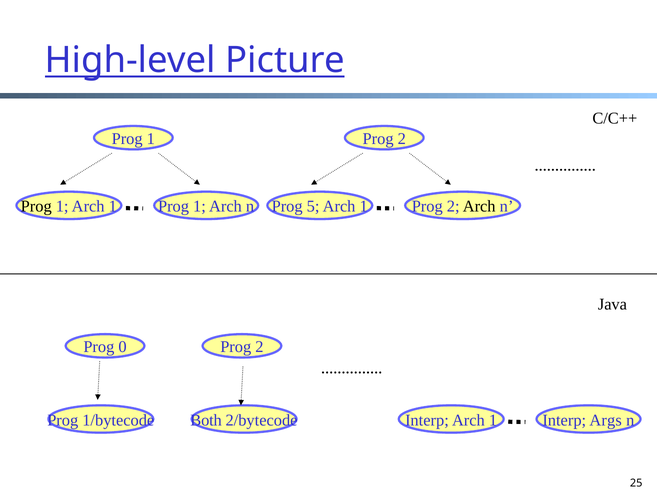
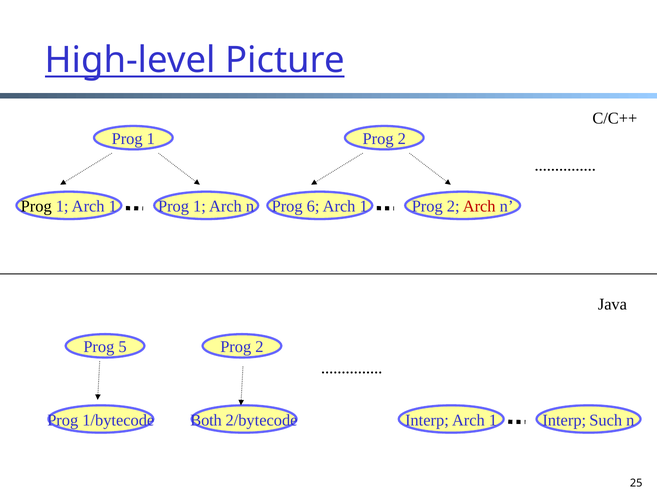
5: 5 -> 6 (313, 206)
Arch colour: black -> red (479, 206)
0: 0 -> 5 (123, 347)
Args: Args -> Such (606, 420)
